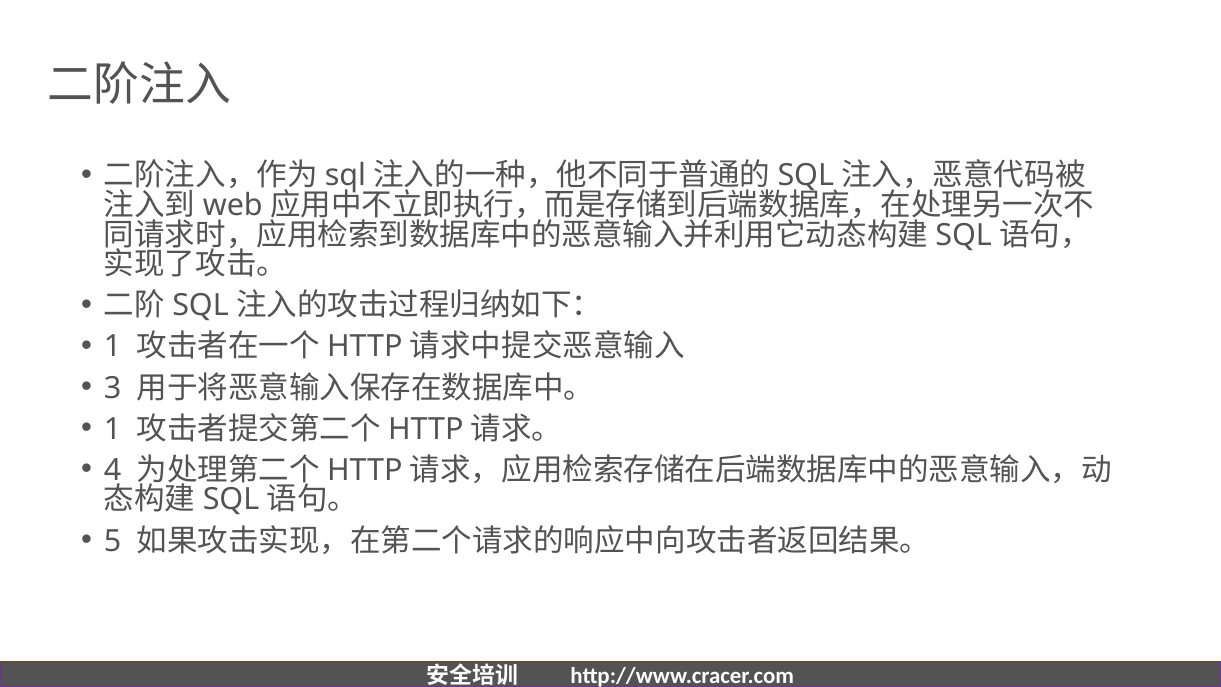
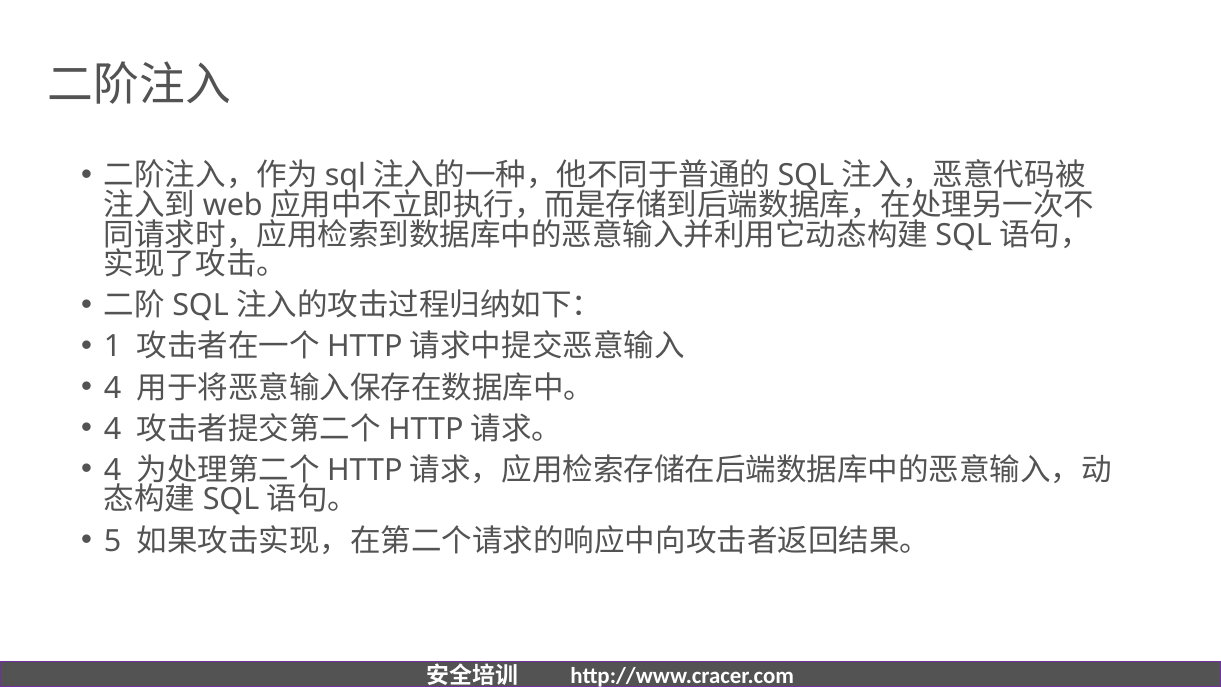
3: 3 -> 4 (113, 388)
1: 1 -> 4 (113, 429)
